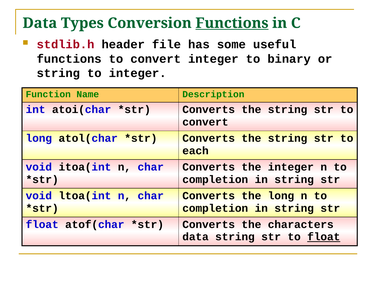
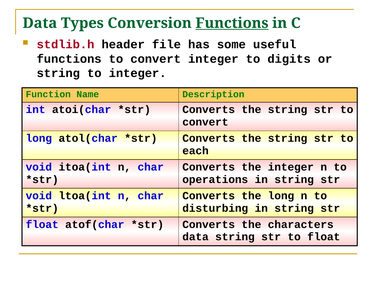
binary: binary -> digits (289, 59)
completion: completion -> operations (215, 179)
completion: completion -> disturbing (215, 208)
float underline: present -> none (324, 237)
